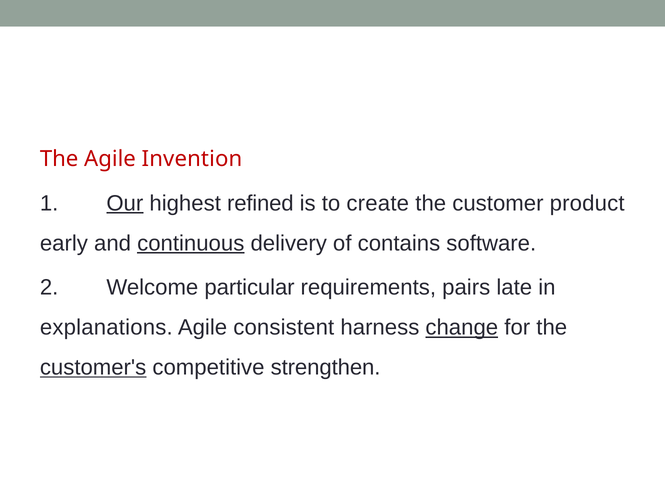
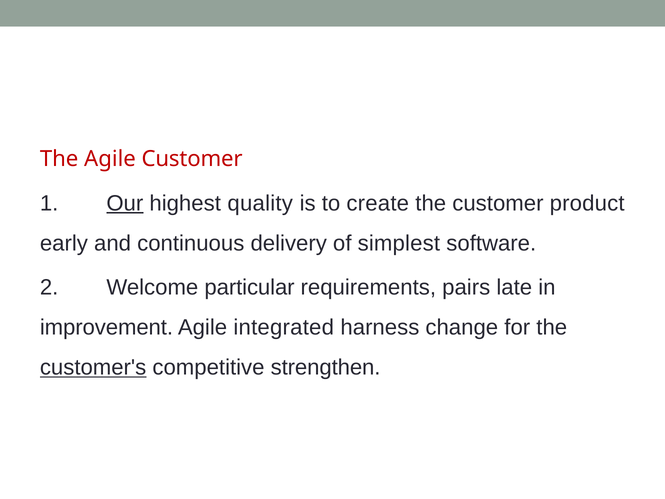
Agile Invention: Invention -> Customer (192, 159)
refined: refined -> quality (260, 203)
continuous underline: present -> none (191, 243)
contains: contains -> simplest (399, 243)
explanations: explanations -> improvement (106, 327)
consistent: consistent -> integrated (284, 327)
change underline: present -> none (462, 327)
